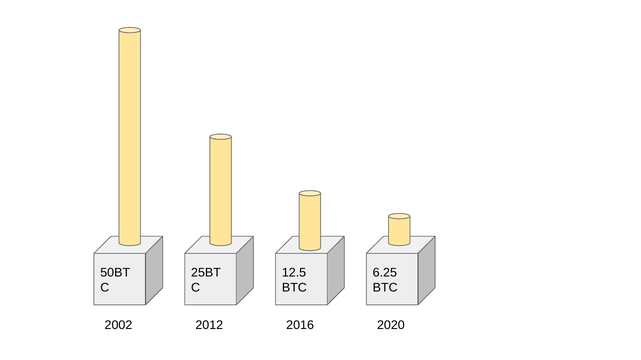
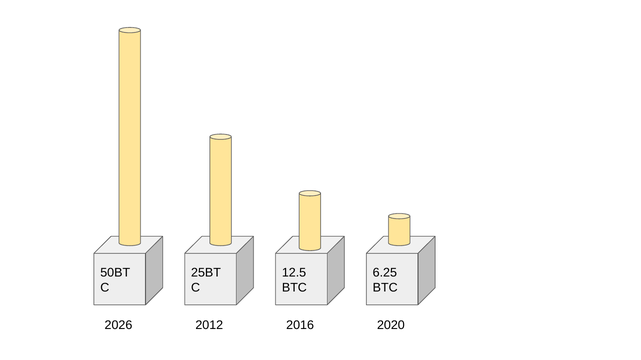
2002: 2002 -> 2026 (118, 326)
